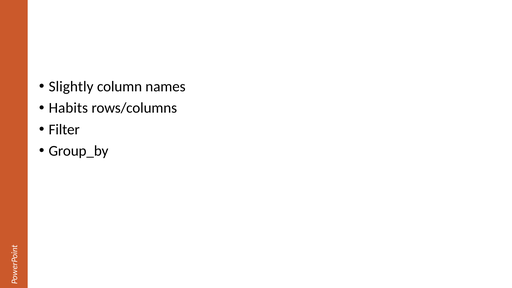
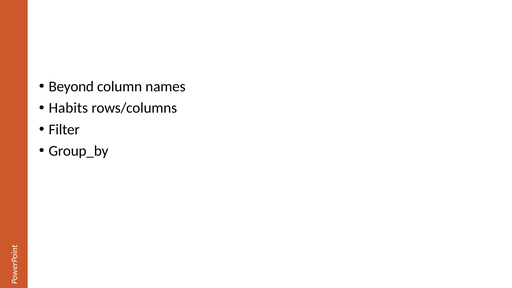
Slightly: Slightly -> Beyond (71, 87)
